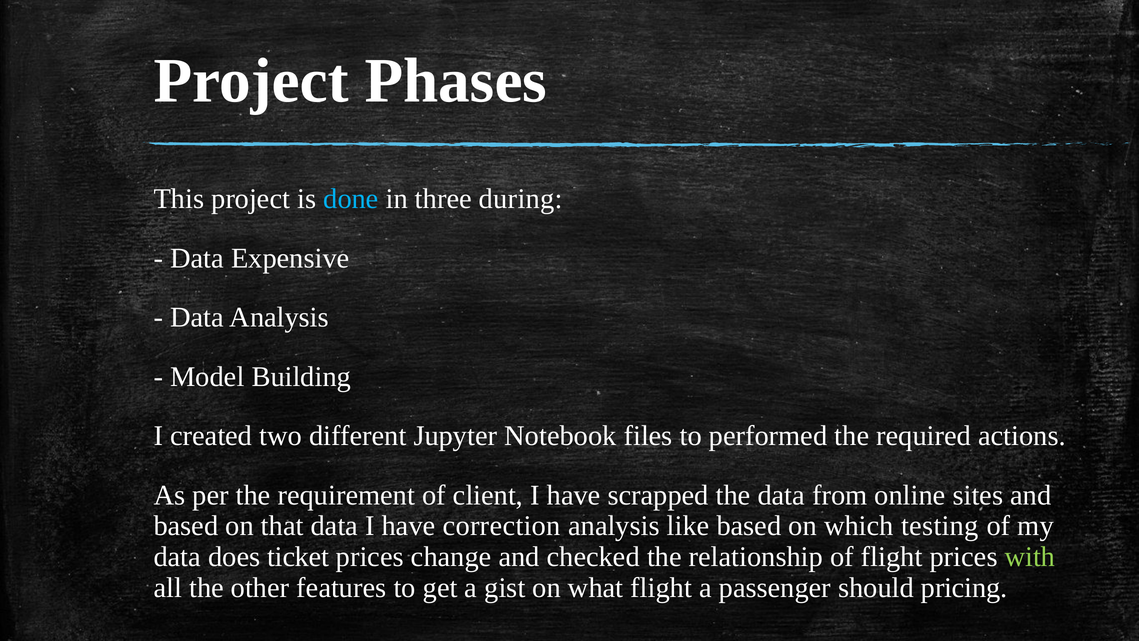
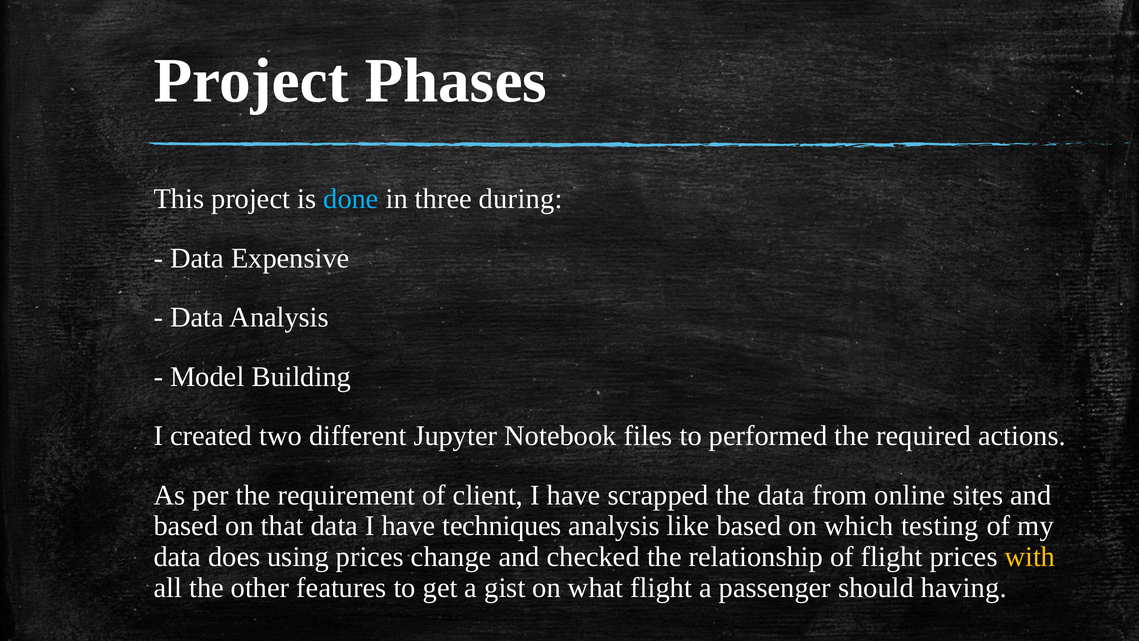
correction: correction -> techniques (502, 526)
ticket: ticket -> using (298, 557)
with colour: light green -> yellow (1030, 557)
pricing: pricing -> having (964, 587)
